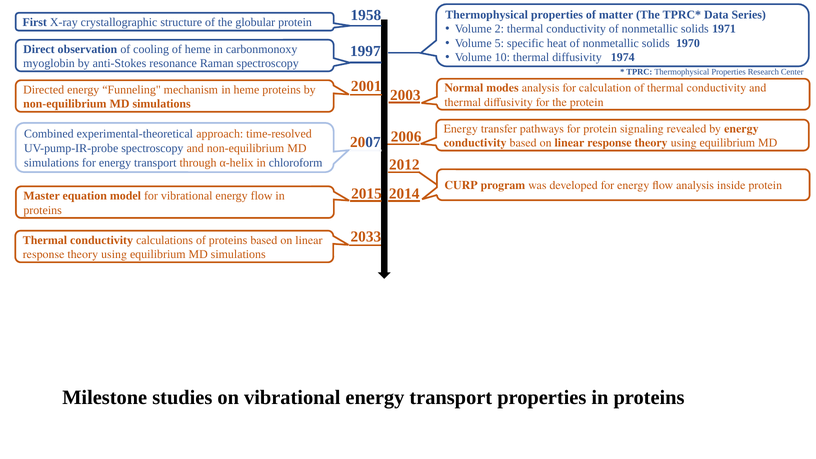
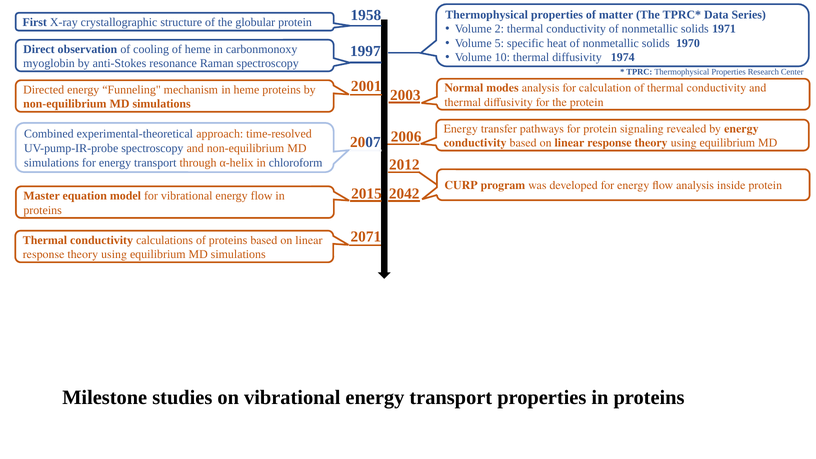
2014: 2014 -> 2042 (404, 194)
2033: 2033 -> 2071 (366, 237)
